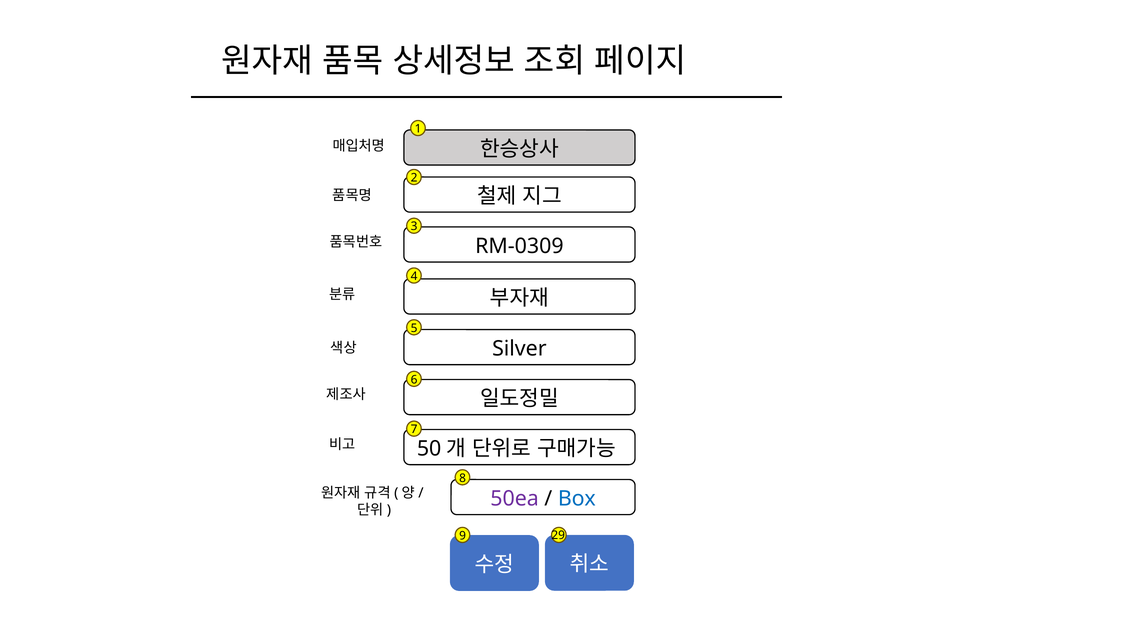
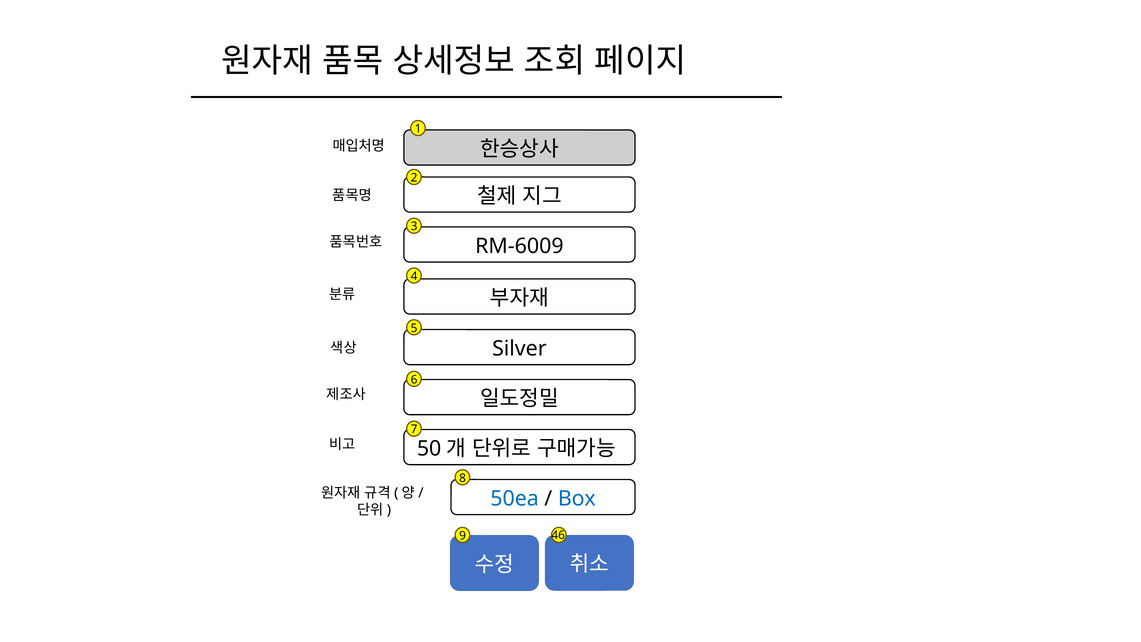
RM-0309: RM-0309 -> RM-6009 (519, 246)
50ea colour: purple -> blue (515, 498)
29: 29 -> 46 (558, 535)
